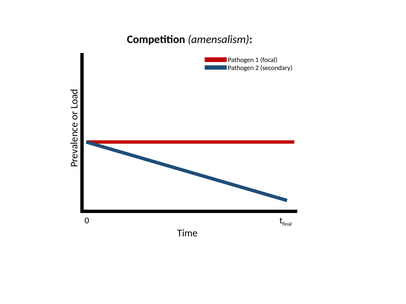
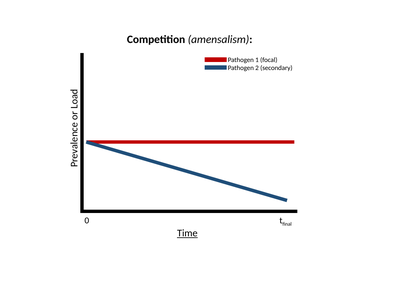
Time underline: none -> present (187, 234)
